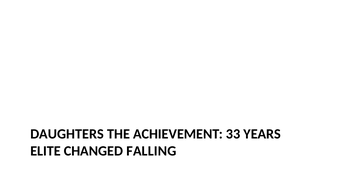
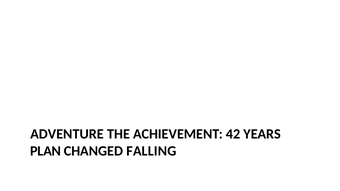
DAUGHTERS: DAUGHTERS -> ADVENTURE (67, 134)
33: 33 -> 42 (233, 134)
ELITE: ELITE -> PLAN (46, 151)
